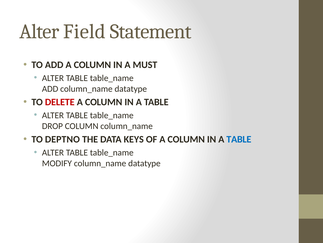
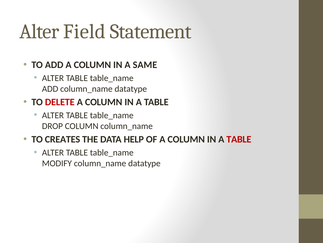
MUST: MUST -> SAME (145, 65)
DEPTNO: DEPTNO -> CREATES (62, 139)
KEYS: KEYS -> HELP (134, 139)
TABLE colour: blue -> red (239, 139)
